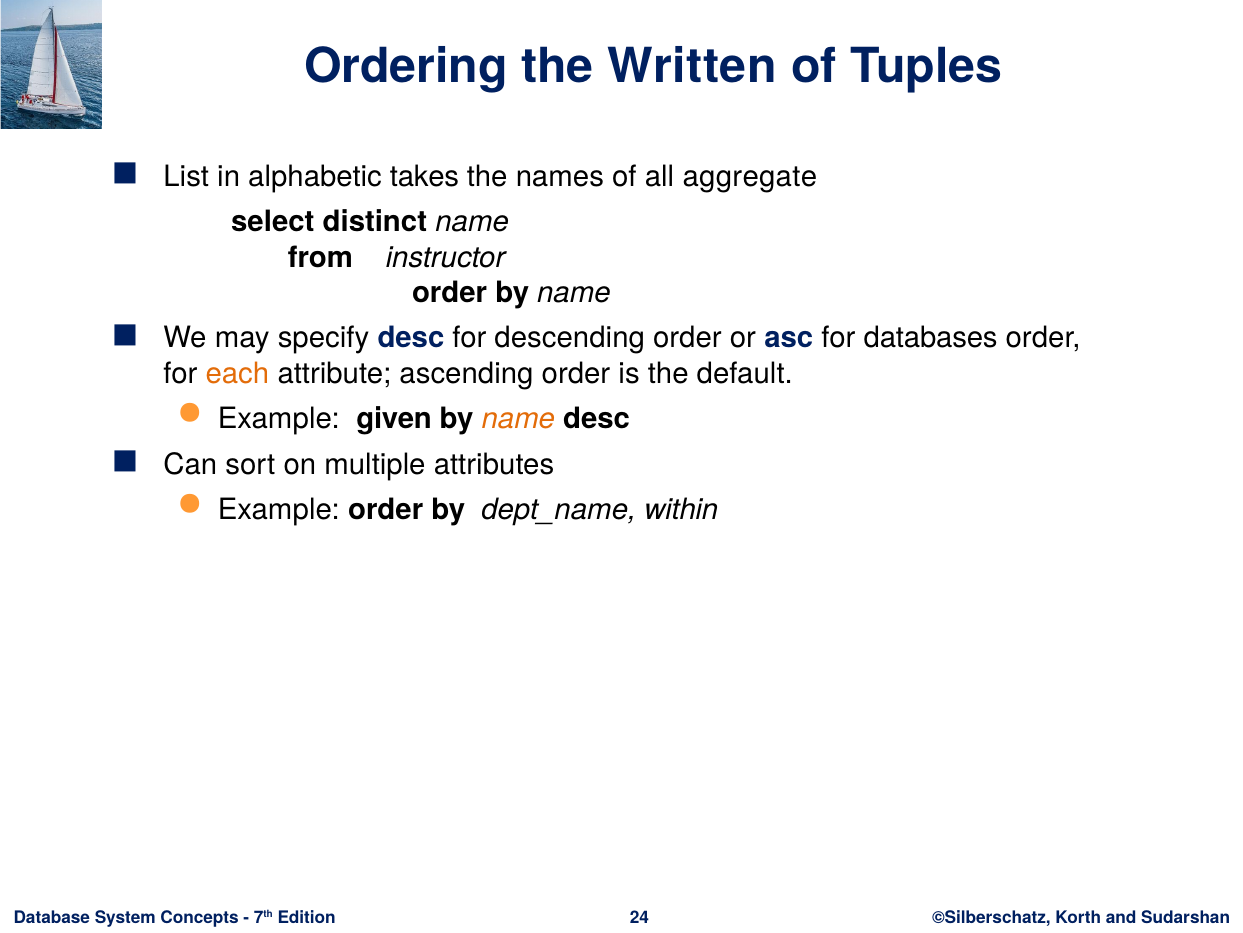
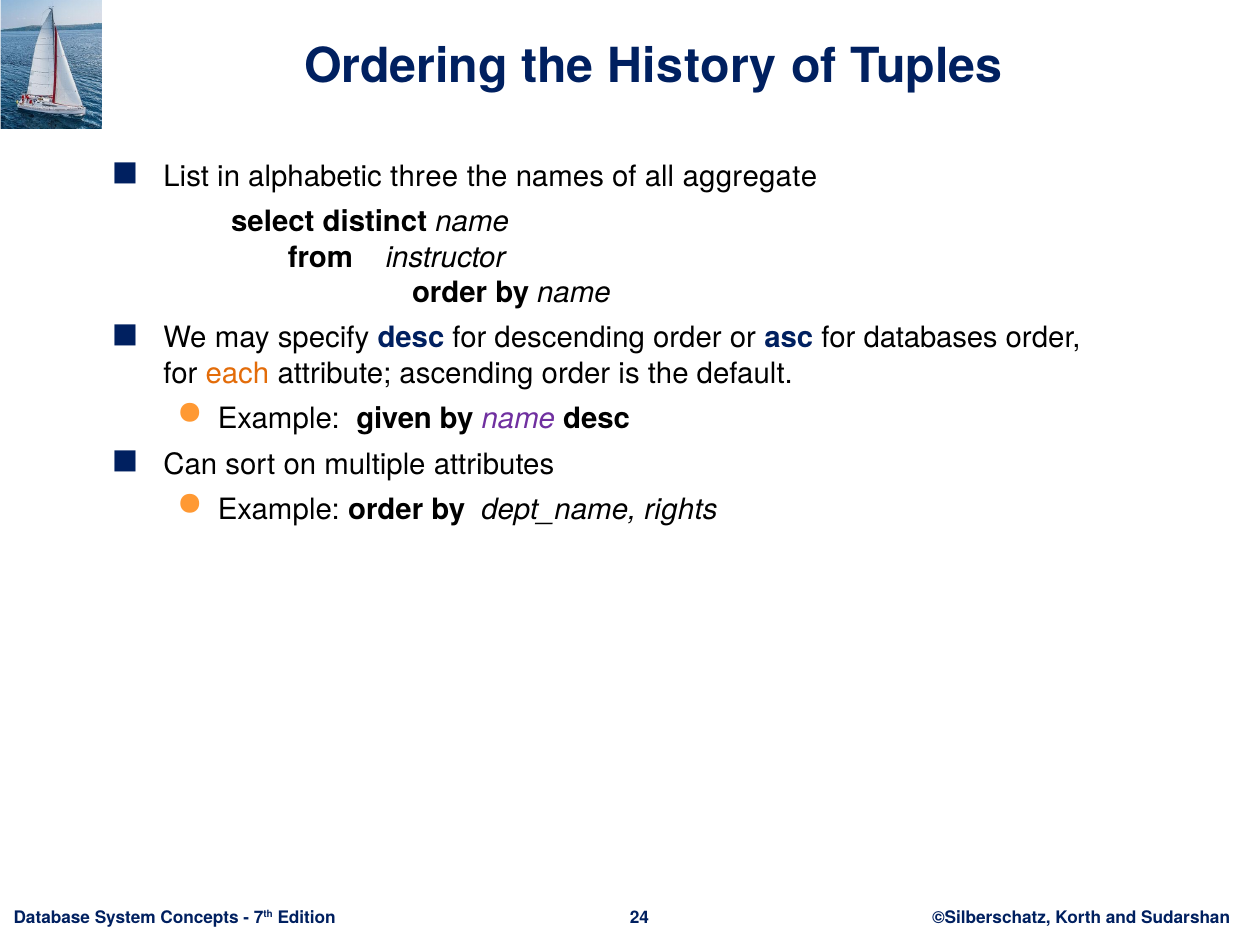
Written: Written -> History (692, 67)
takes: takes -> three (424, 177)
name colour: orange -> purple (518, 419)
within: within -> rights (681, 510)
